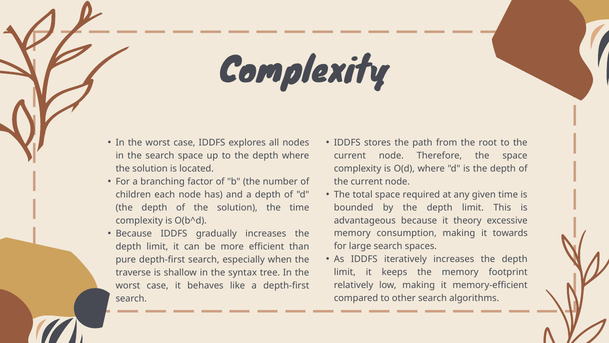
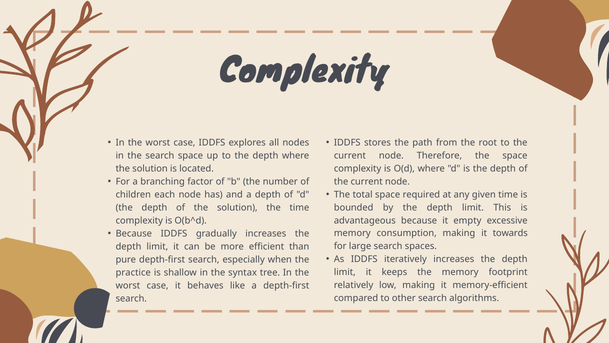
theory: theory -> empty (467, 220)
traverse: traverse -> practice (133, 272)
